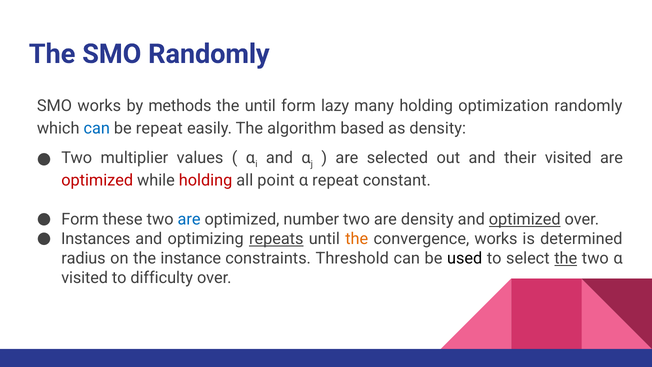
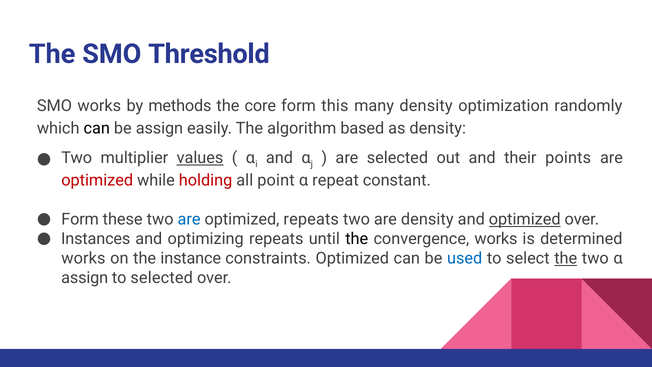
SMO Randomly: Randomly -> Threshold (209, 54)
the until: until -> core (260, 106)
lazy: lazy -> this (335, 106)
many holding: holding -> density (426, 106)
can colour: blue -> black (97, 128)
be repeat: repeat -> assign (159, 128)
values underline: none -> present (200, 158)
their visited: visited -> points (568, 158)
optimized number: number -> repeats (311, 219)
repeats underline: present -> none (276, 239)
the colour: orange -> black (357, 239)
radius: radius -> works (83, 258)
constraints Threshold: Threshold -> Optimized (352, 258)
used colour: black -> blue (465, 258)
visited: visited -> assign (85, 278)
to difficulty: difficulty -> selected (162, 278)
